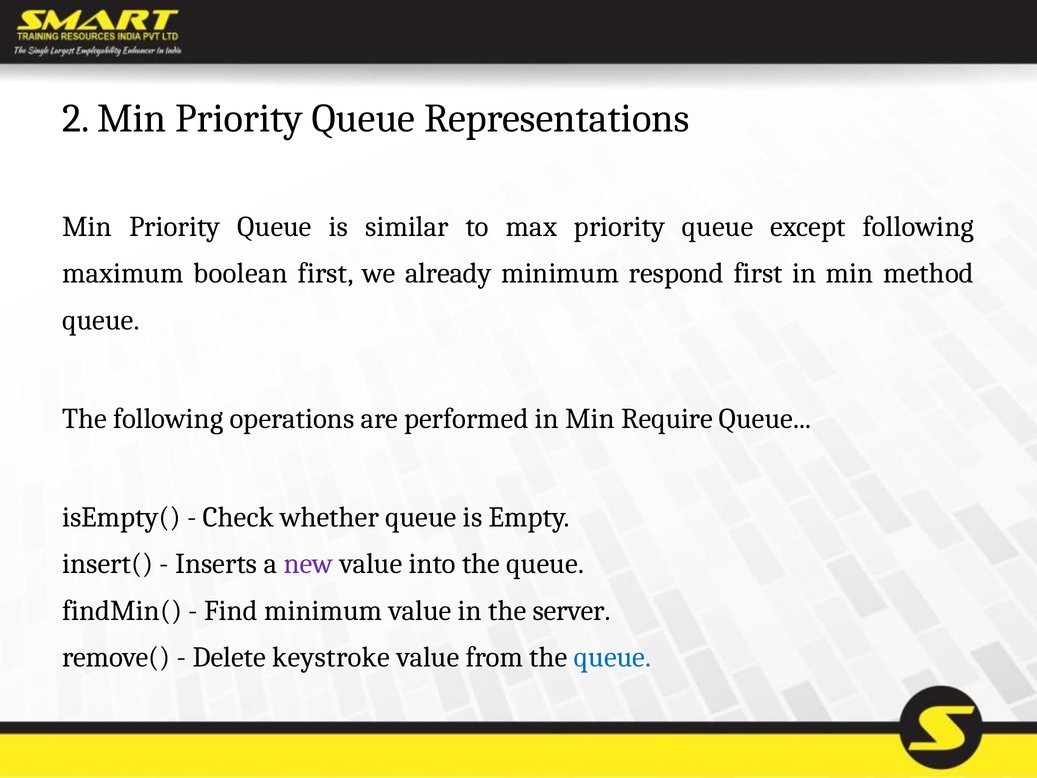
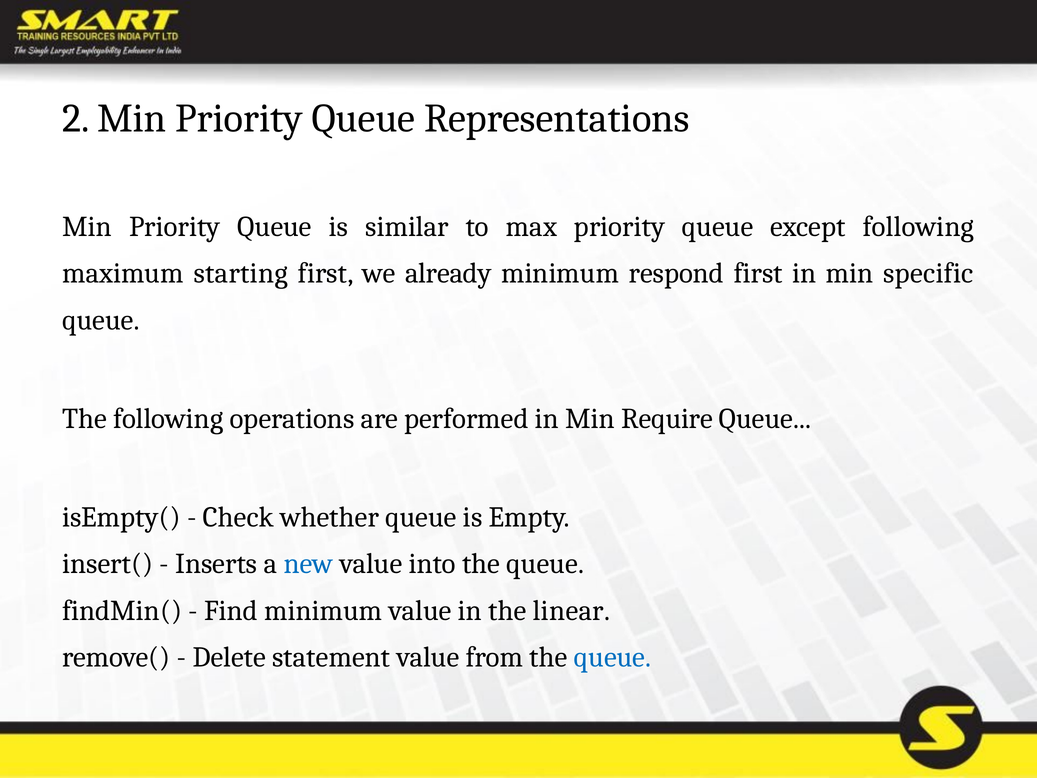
boolean: boolean -> starting (241, 273)
method: method -> specific (928, 273)
new colour: purple -> blue (308, 564)
server: server -> linear (571, 610)
keystroke: keystroke -> statement (331, 657)
